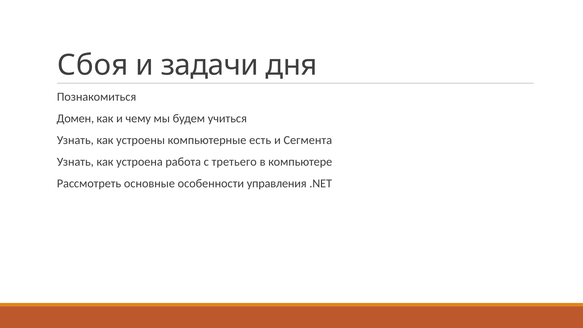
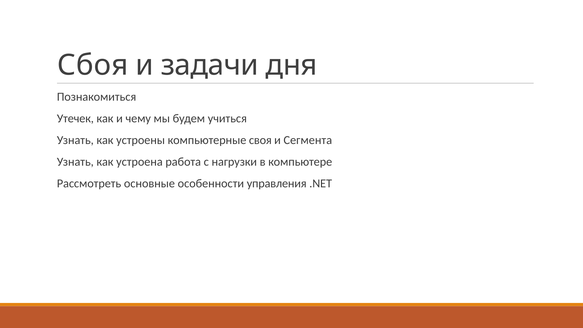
Домен: Домен -> Утечек (75, 119)
есть: есть -> своя (260, 140)
третьего: третьего -> нагрузки (234, 162)
